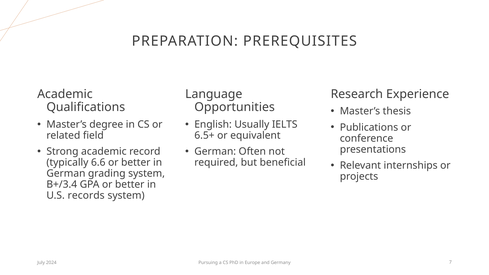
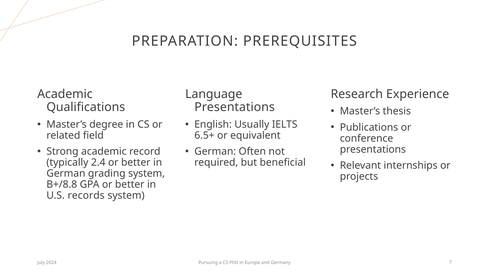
Opportunities: Opportunities -> Presentations (235, 107)
6.6: 6.6 -> 2.4 (98, 163)
B+/3.4: B+/3.4 -> B+/8.8 (62, 185)
